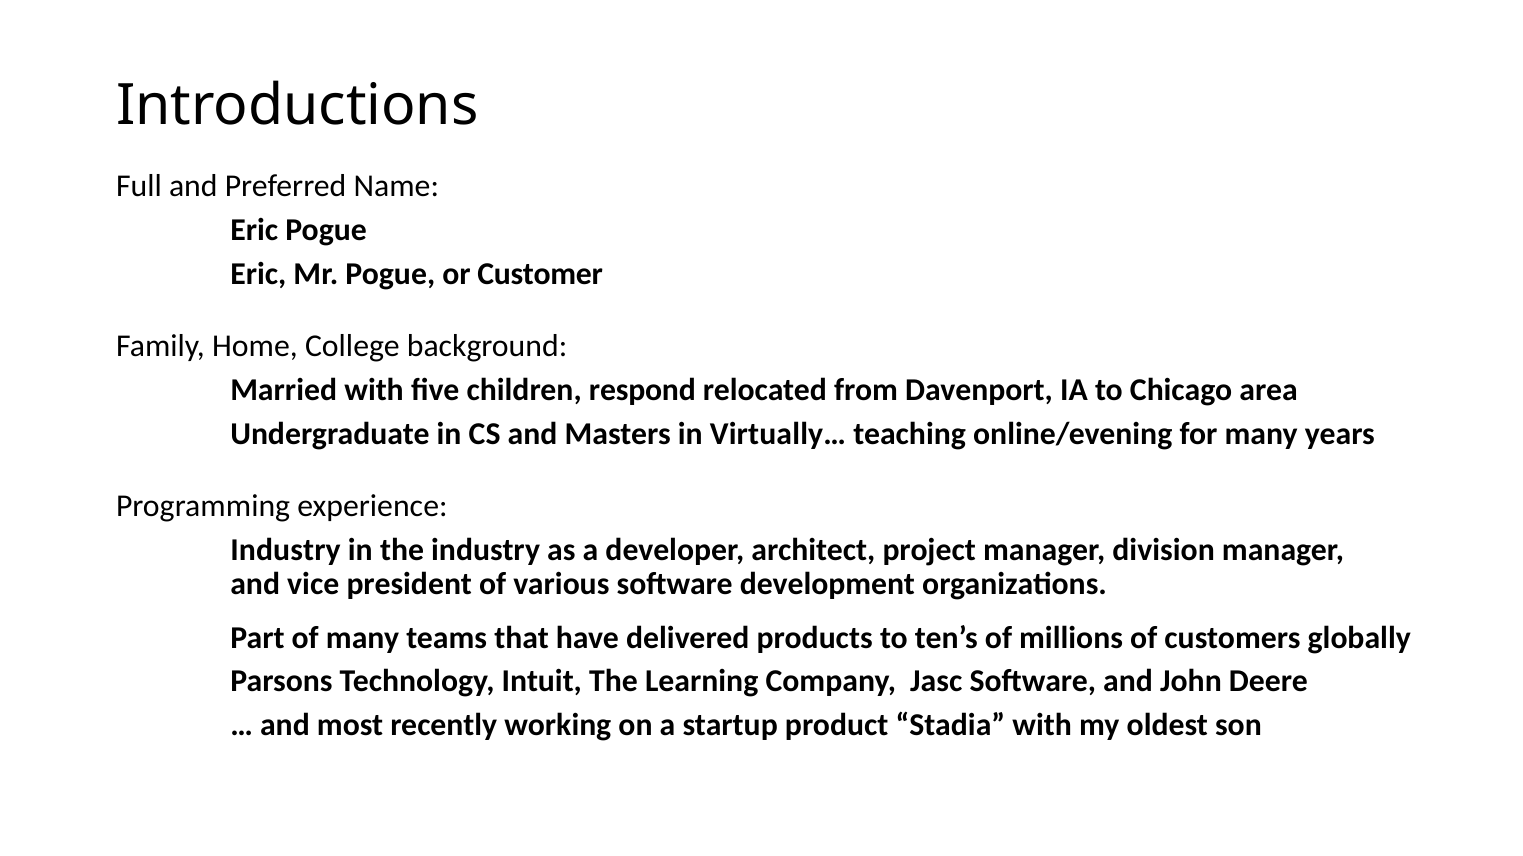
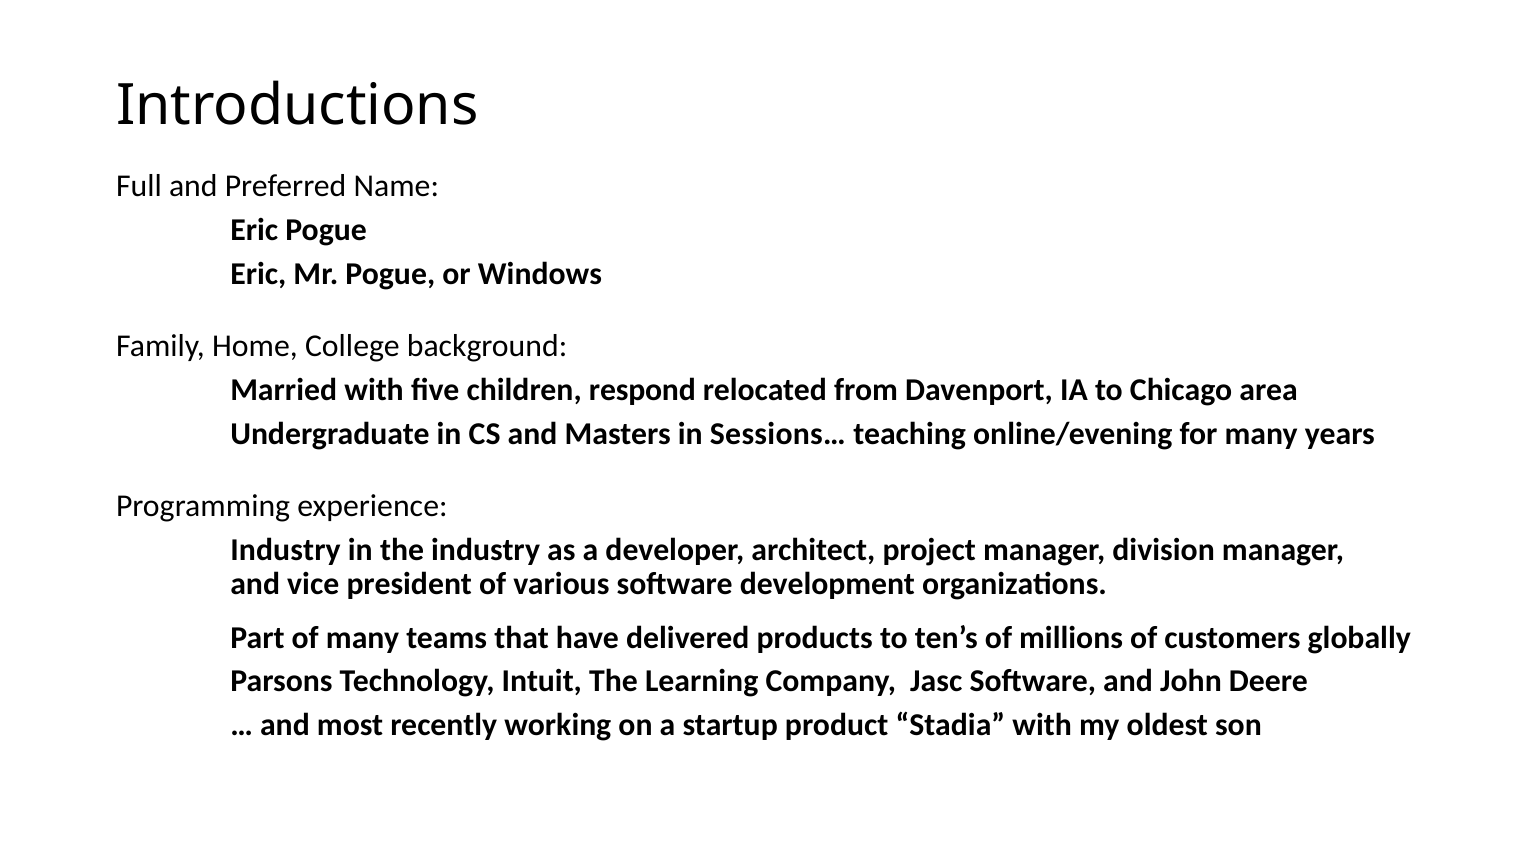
Customer: Customer -> Windows (540, 274)
Virtually…: Virtually… -> Sessions… (778, 434)
